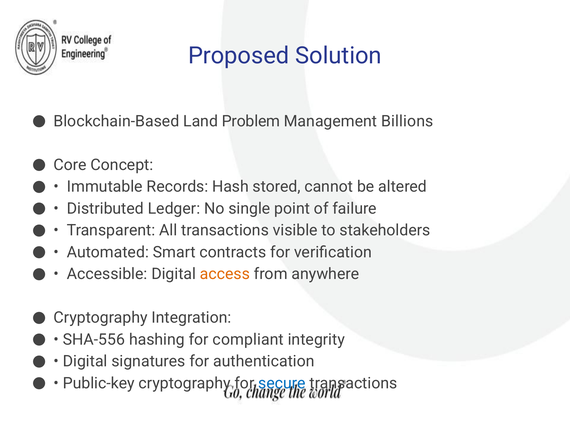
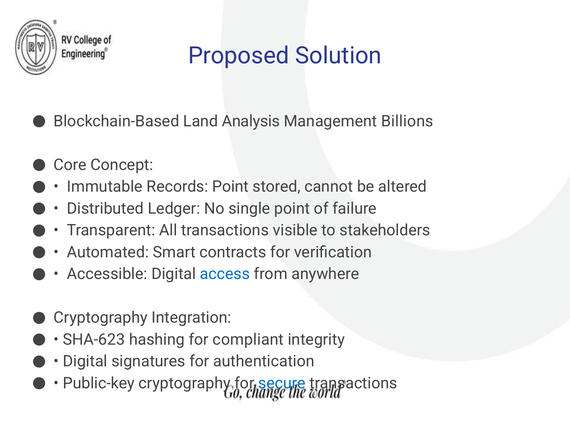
Problem: Problem -> Analysis (251, 121)
Records Hash: Hash -> Point (230, 187)
access colour: orange -> blue (225, 274)
SHA-556: SHA-556 -> SHA-623 (94, 340)
